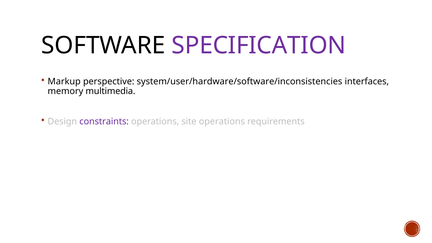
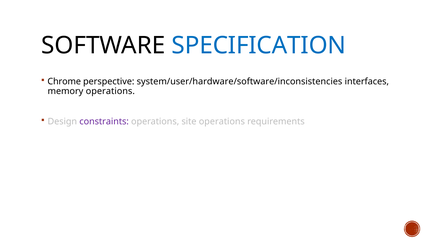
SPECIFICATION colour: purple -> blue (259, 46)
Markup: Markup -> Chrome (64, 82)
memory multimedia: multimedia -> operations (110, 91)
